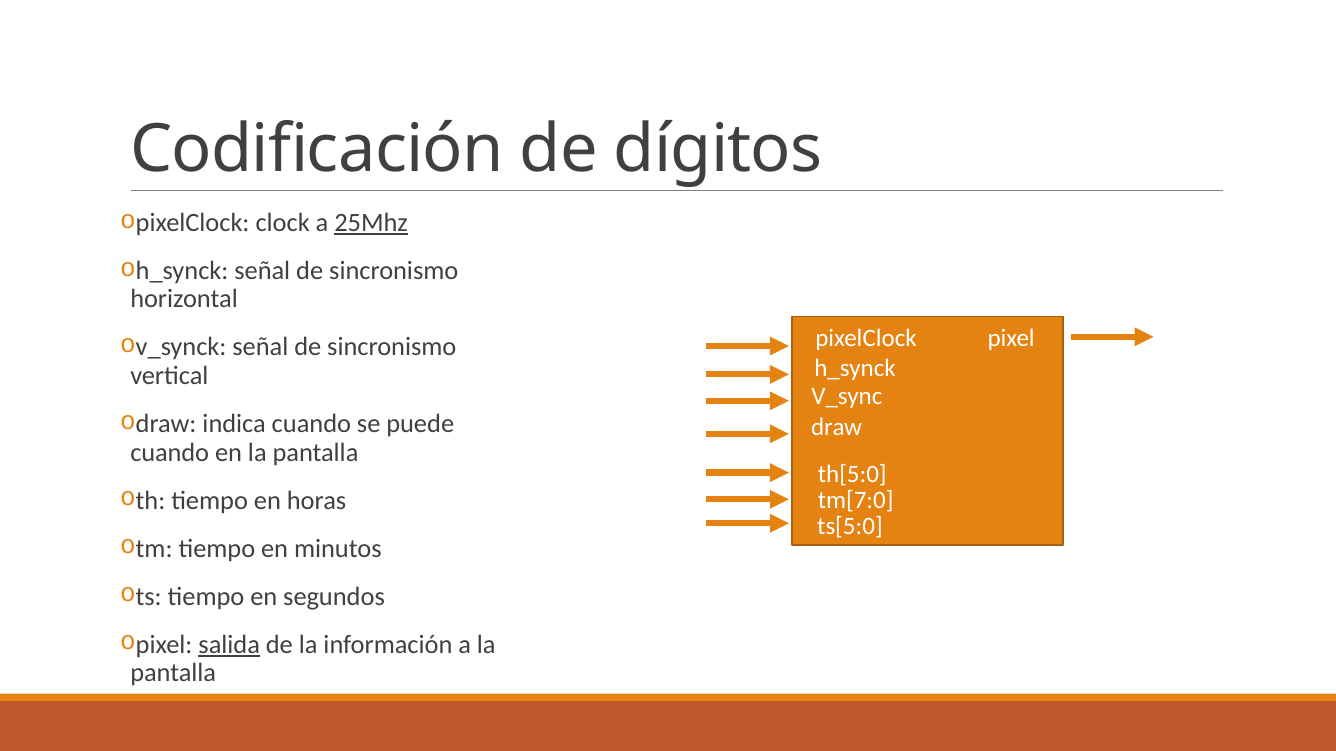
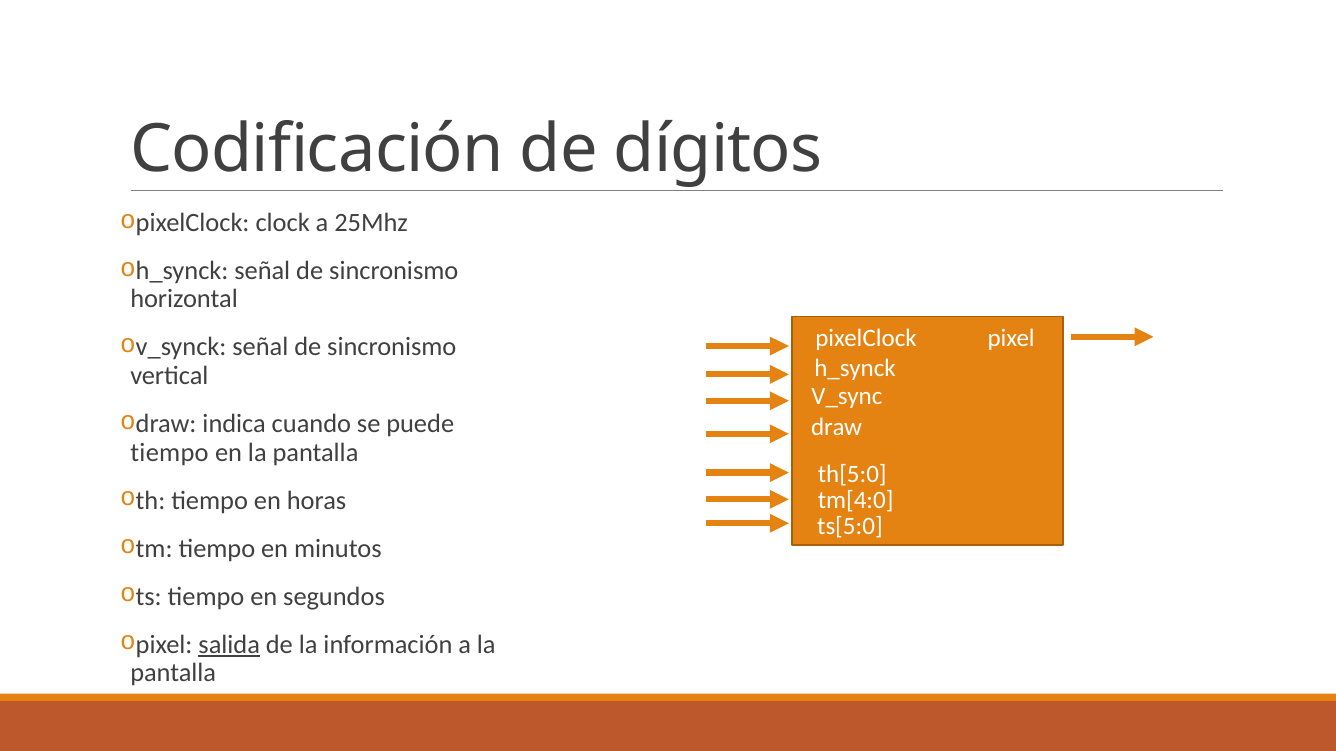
25Mhz underline: present -> none (371, 223)
cuando: cuando -> tiempo (170, 453)
tm[7:0: tm[7:0 -> tm[4:0 (856, 501)
